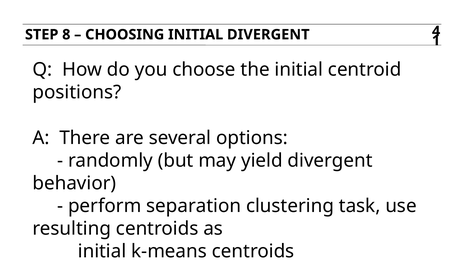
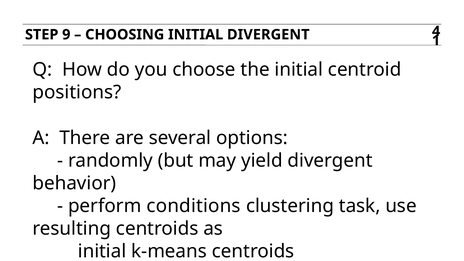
8: 8 -> 9 (66, 35)
separation: separation -> conditions (194, 206)
